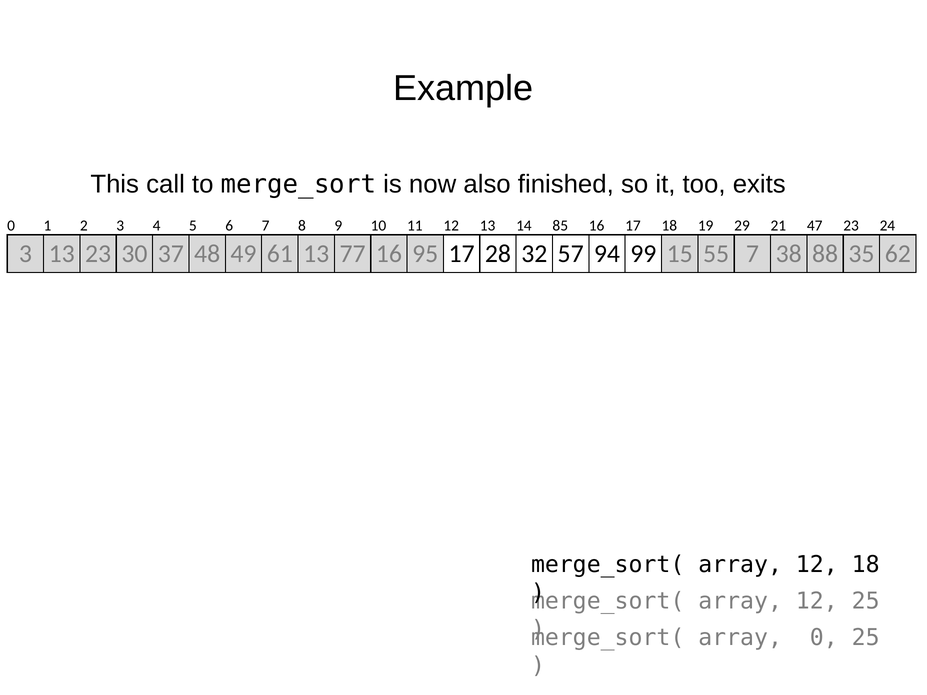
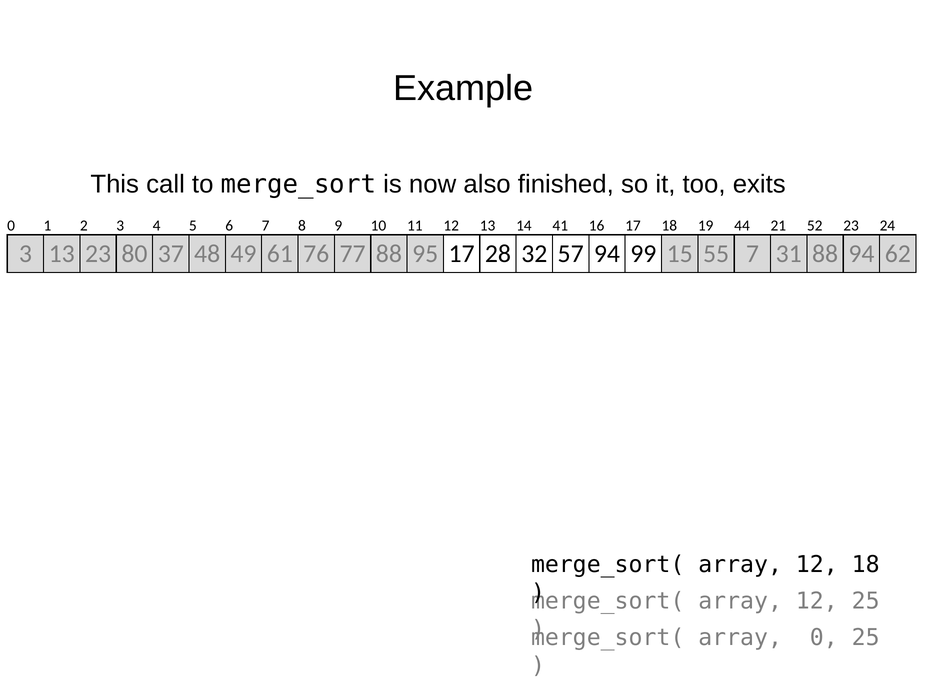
85: 85 -> 41 (560, 226)
29: 29 -> 44 (742, 226)
47: 47 -> 52 (815, 226)
30: 30 -> 80 (134, 254)
61 13: 13 -> 76 (316, 254)
77 16: 16 -> 88 (389, 254)
38: 38 -> 31 (789, 254)
88 35: 35 -> 94 (861, 254)
